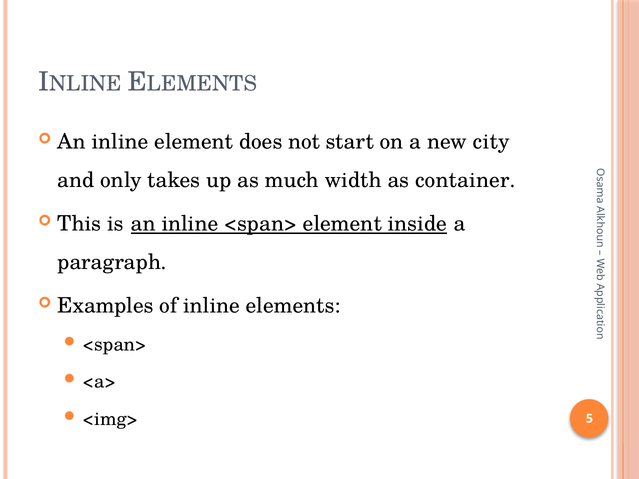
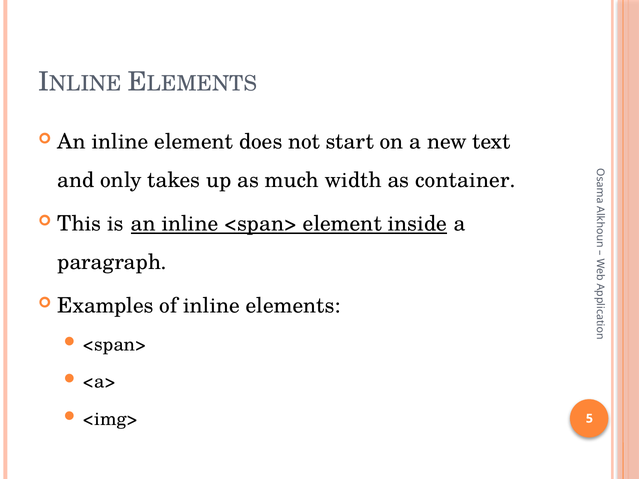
city: city -> text (491, 142)
